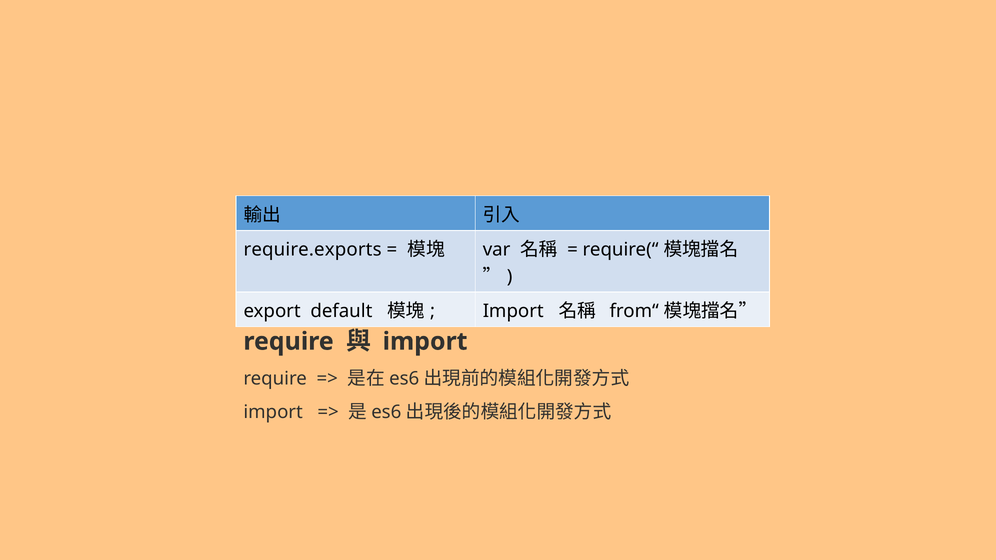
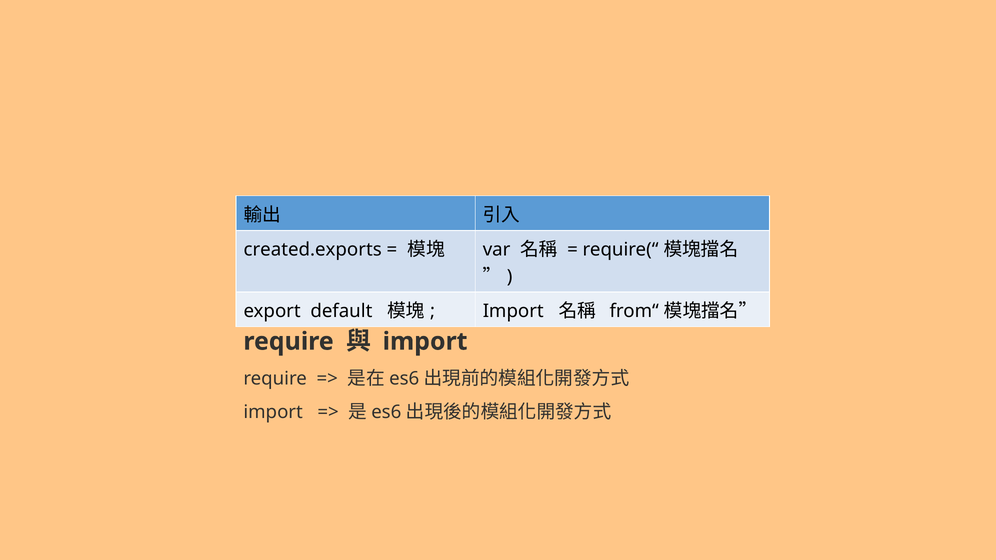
require.exports: require.exports -> created.exports (313, 250)
